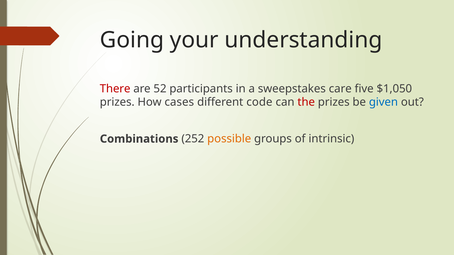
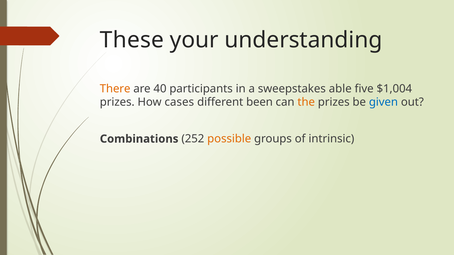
Going: Going -> These (132, 40)
There colour: red -> orange (115, 89)
52: 52 -> 40 (160, 89)
care: care -> able (340, 89)
$1,050: $1,050 -> $1,004 (394, 89)
code: code -> been (259, 102)
the colour: red -> orange (306, 102)
